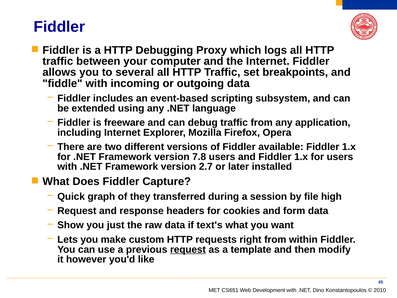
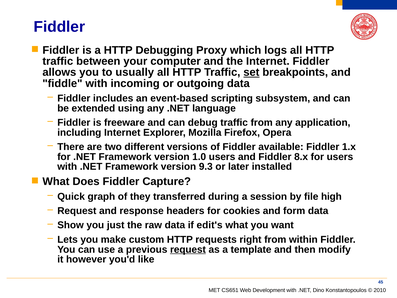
several: several -> usually (135, 72)
set underline: none -> present (251, 72)
7.8: 7.8 -> 1.0 (199, 157)
and Fiddler 1.x: 1.x -> 8.x (301, 157)
2.7: 2.7 -> 9.3 (206, 167)
text's: text's -> edit's (210, 225)
